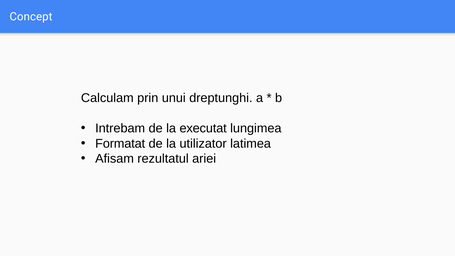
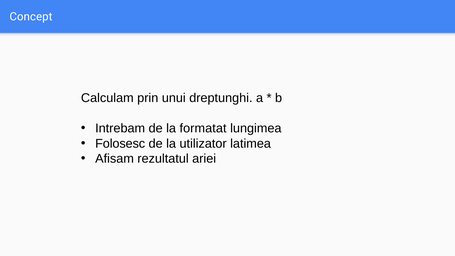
executat: executat -> formatat (203, 128)
Formatat: Formatat -> Folosesc (120, 144)
